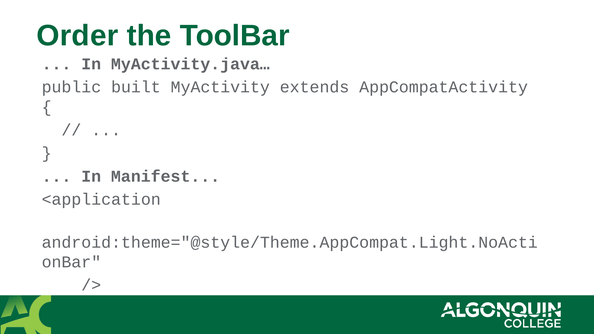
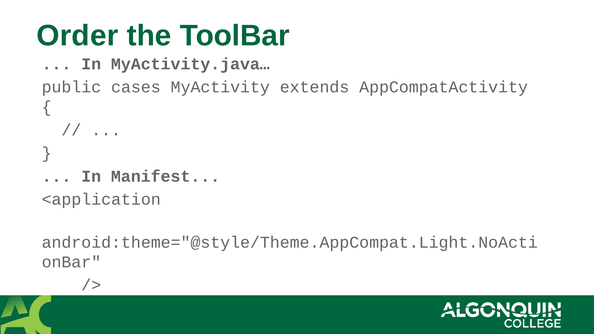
built: built -> cases (136, 87)
